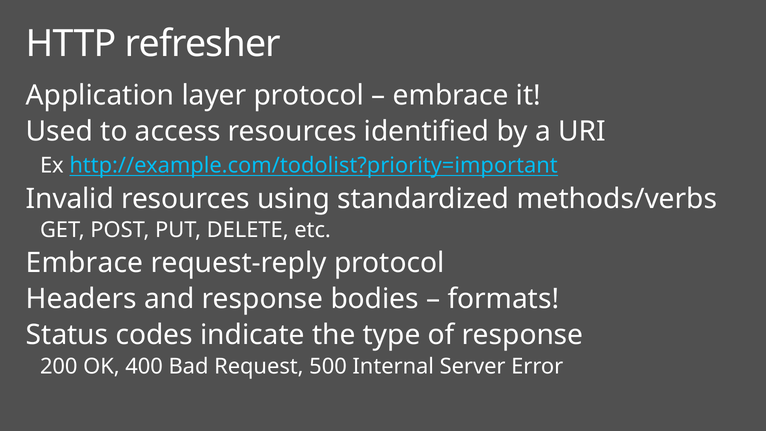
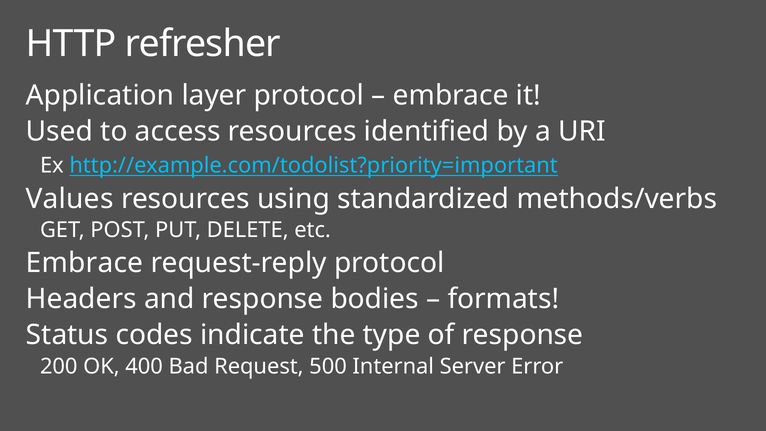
Invalid: Invalid -> Values (70, 199)
